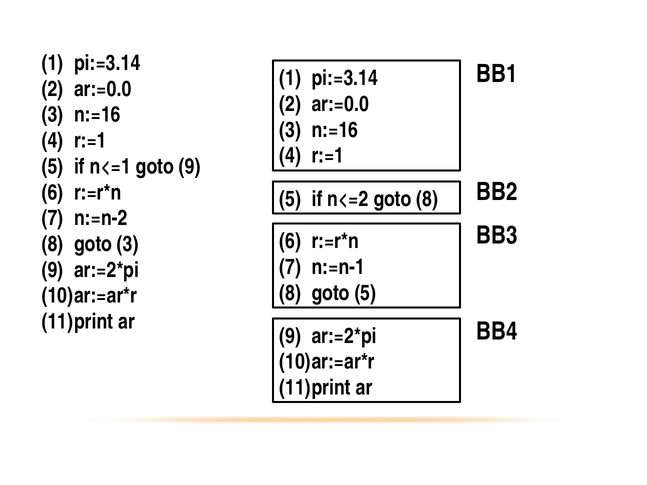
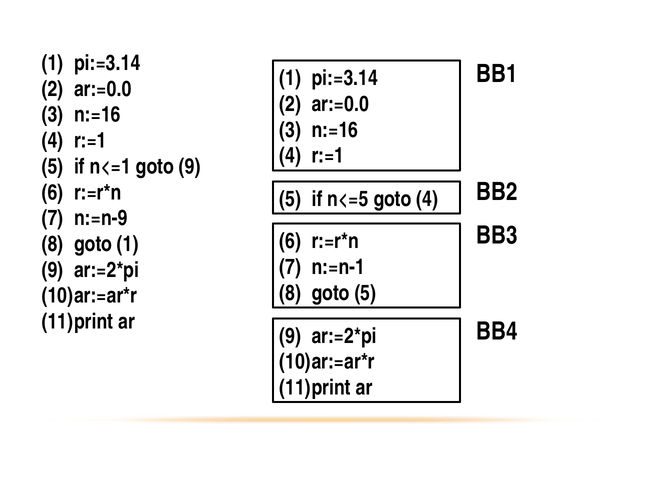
n<=2: n<=2 -> n<=5 (348, 199)
goto 8: 8 -> 4 (427, 199)
n:=n-2: n:=n-2 -> n:=n-9 (101, 218)
goto 3: 3 -> 1 (128, 244)
